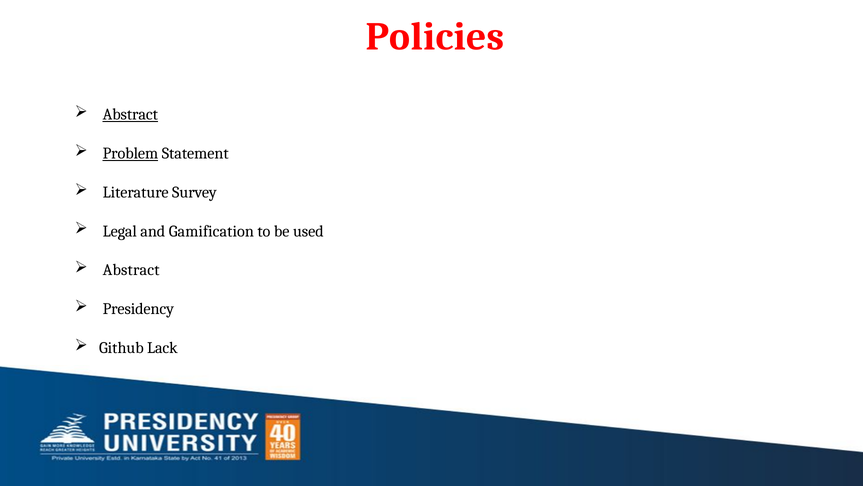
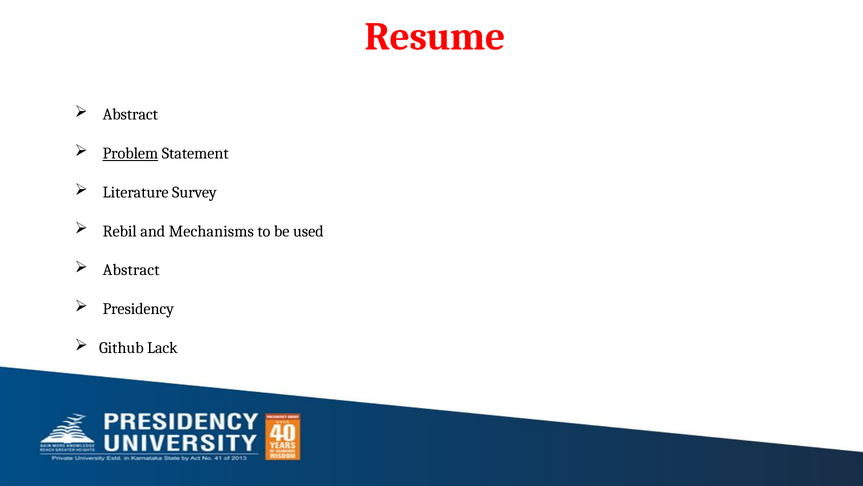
Policies: Policies -> Resume (435, 36)
Abstract underline: present -> none (130, 114)
Legal: Legal -> Rebil (120, 231)
Gamification: Gamification -> Mechanisms (211, 231)
